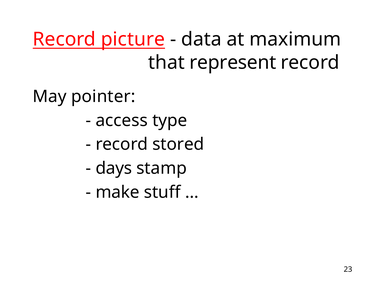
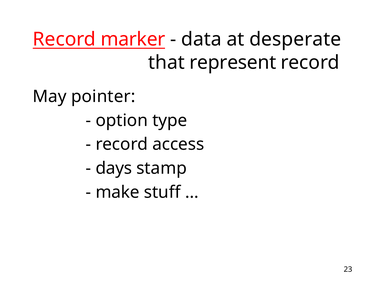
picture: picture -> marker (133, 40)
maximum: maximum -> desperate (295, 40)
access: access -> option (122, 121)
stored: stored -> access (178, 145)
